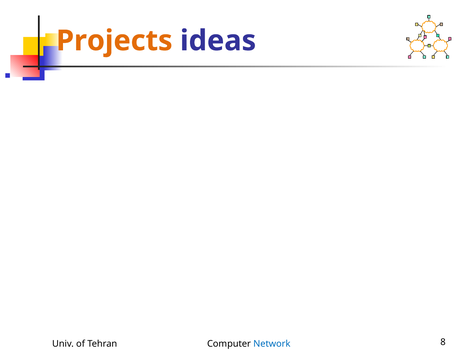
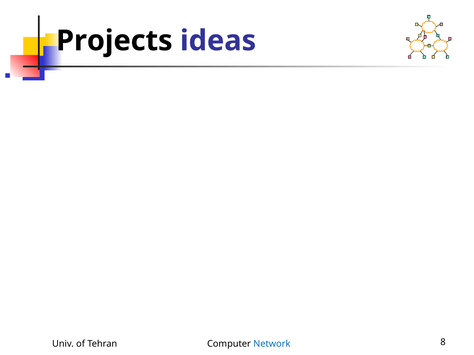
Projects colour: orange -> black (114, 41)
